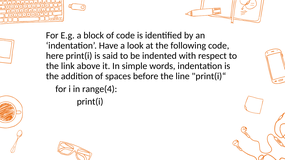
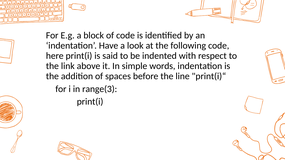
range(4: range(4 -> range(3 (100, 89)
